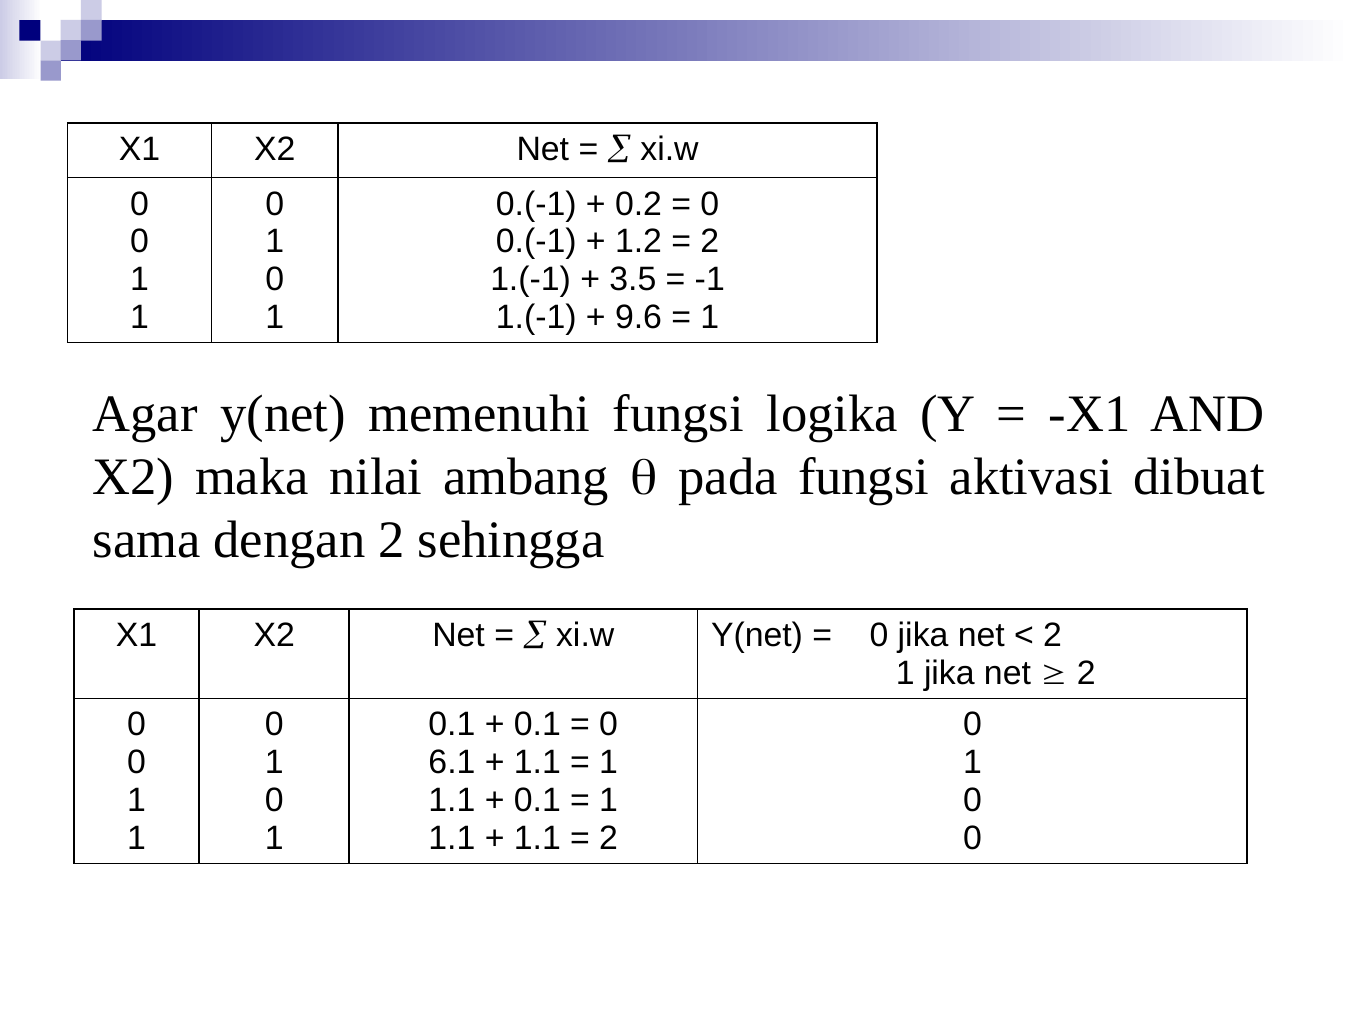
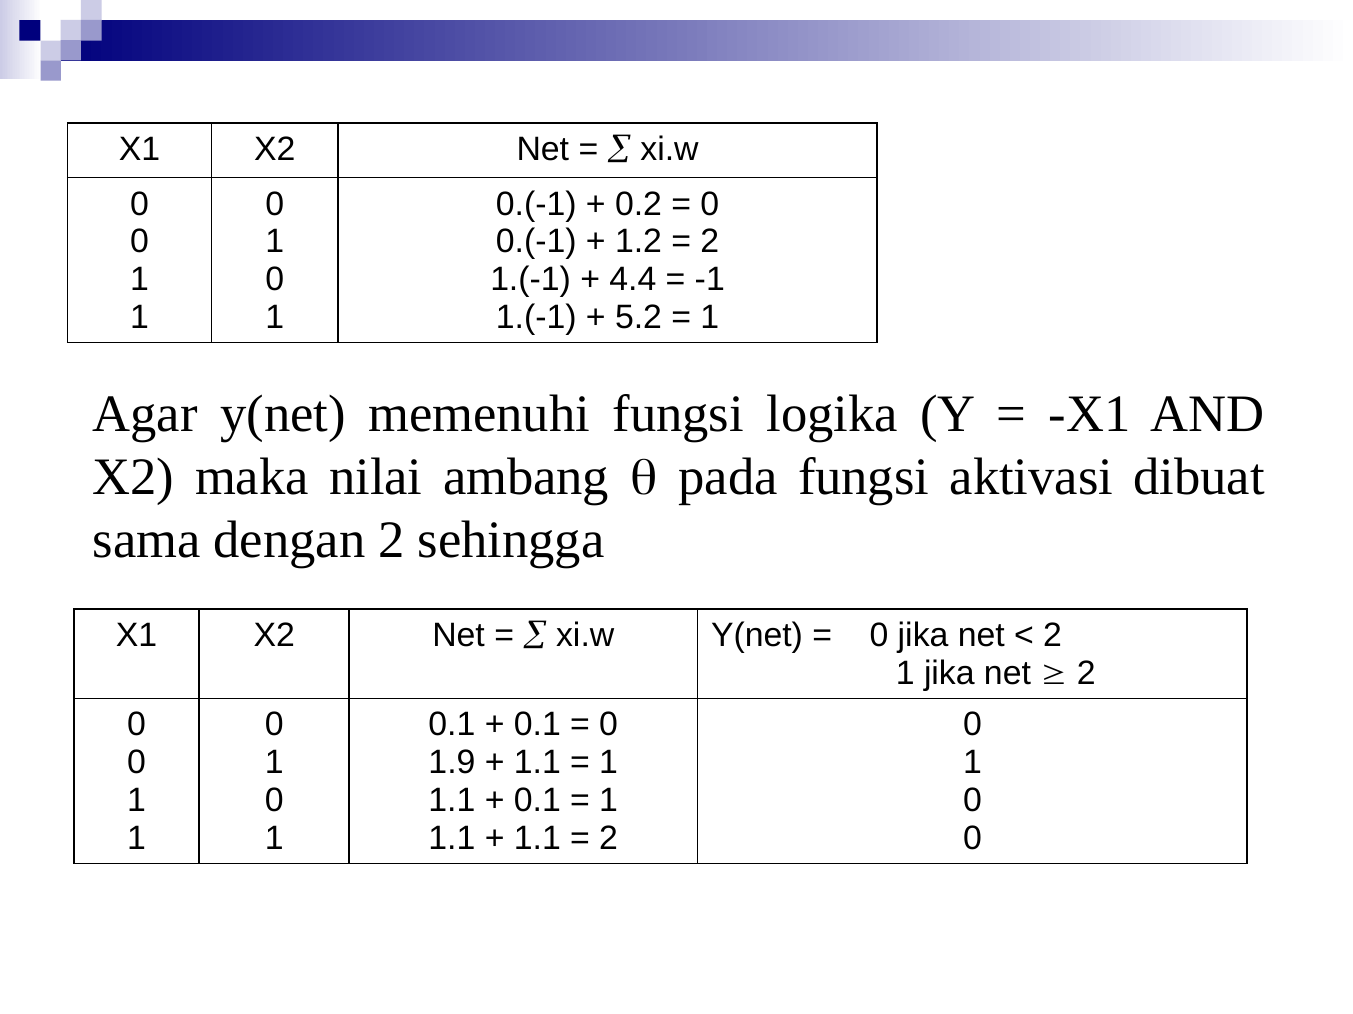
3.5: 3.5 -> 4.4 (633, 280)
9.6: 9.6 -> 5.2 (639, 318)
6.1: 6.1 -> 1.9 (452, 763)
